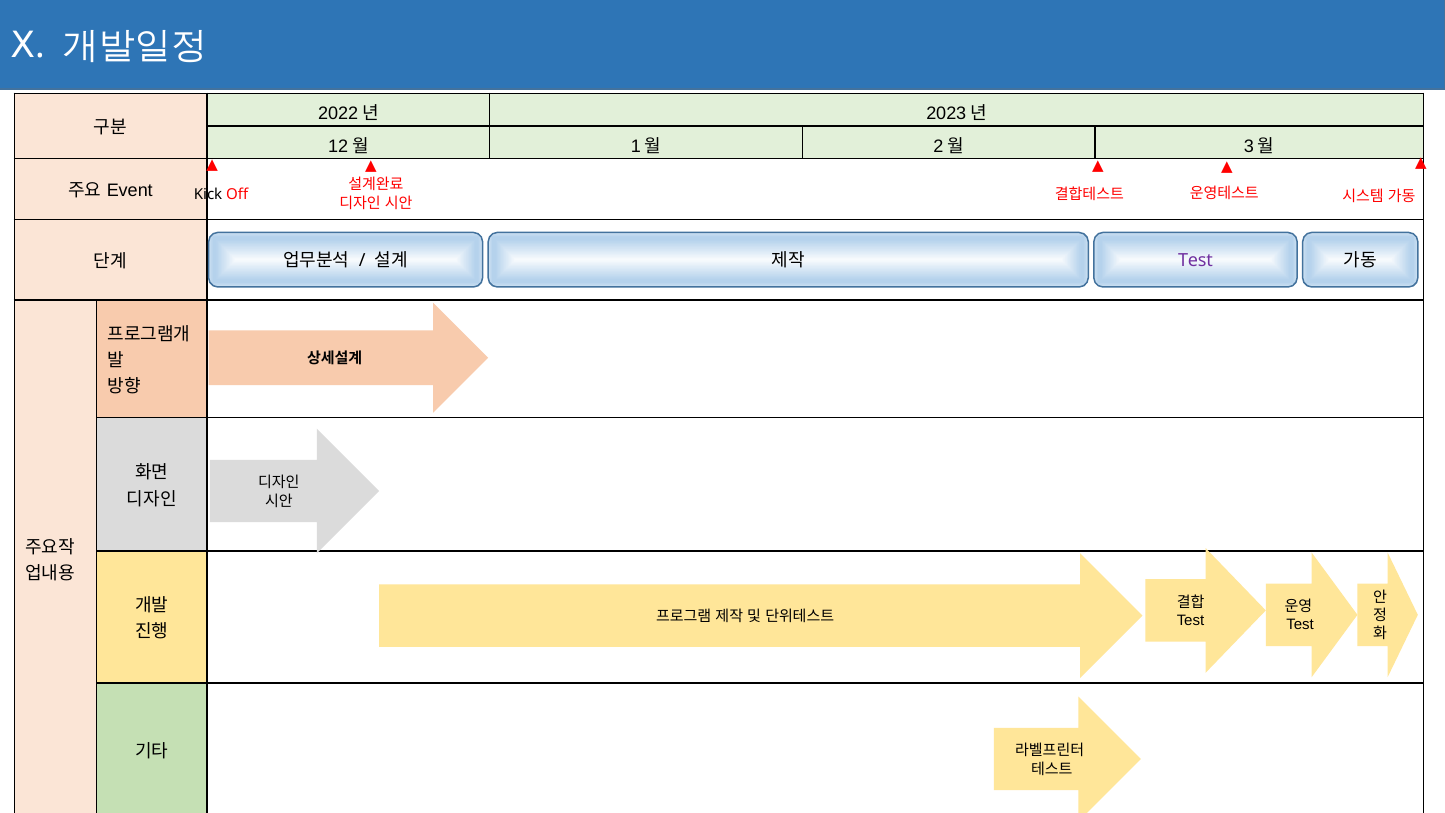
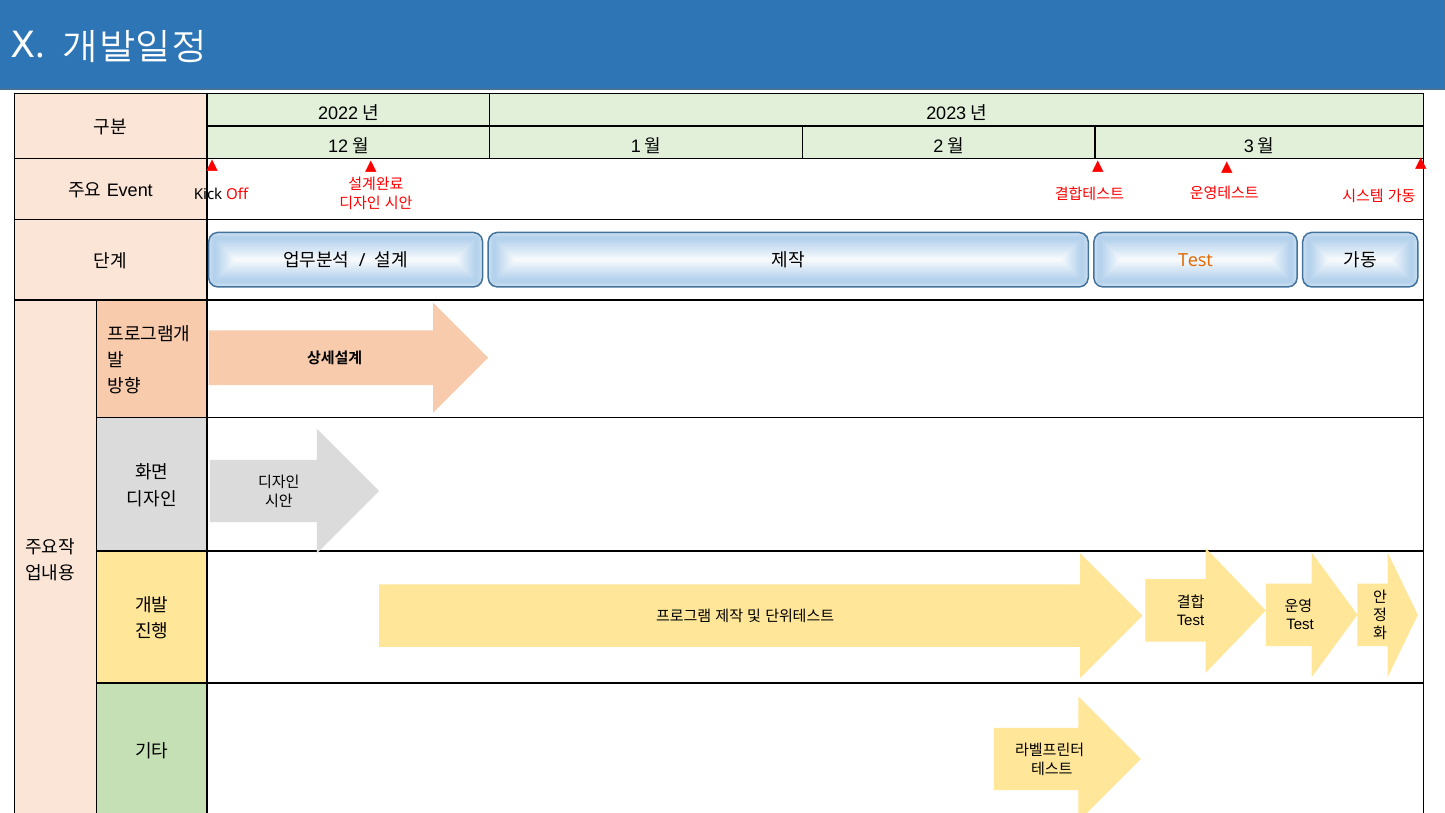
Test colour: purple -> orange (1195, 261)
